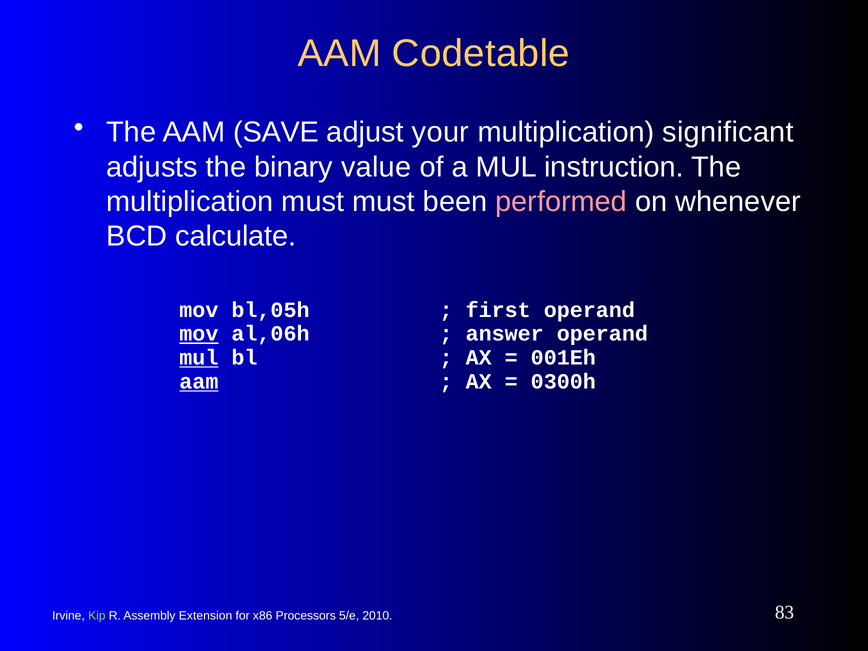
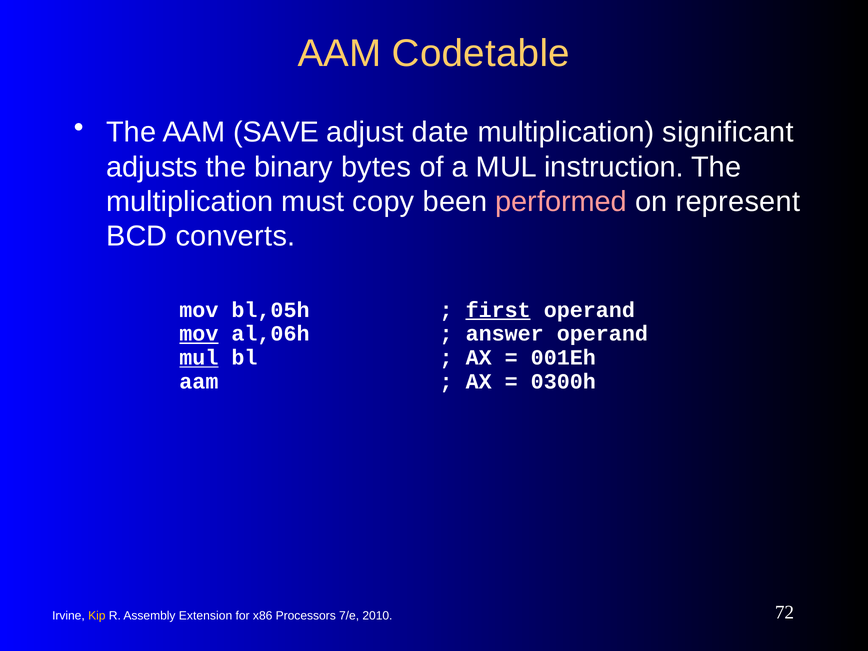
your: your -> date (440, 132)
value: value -> bytes (376, 167)
must must: must -> copy (383, 202)
whenever: whenever -> represent (738, 202)
calculate: calculate -> converts (235, 236)
first underline: none -> present (498, 310)
aam underline: present -> none (199, 382)
Kip colour: light green -> yellow (97, 616)
5/e: 5/e -> 7/e (349, 616)
83: 83 -> 72 (785, 613)
